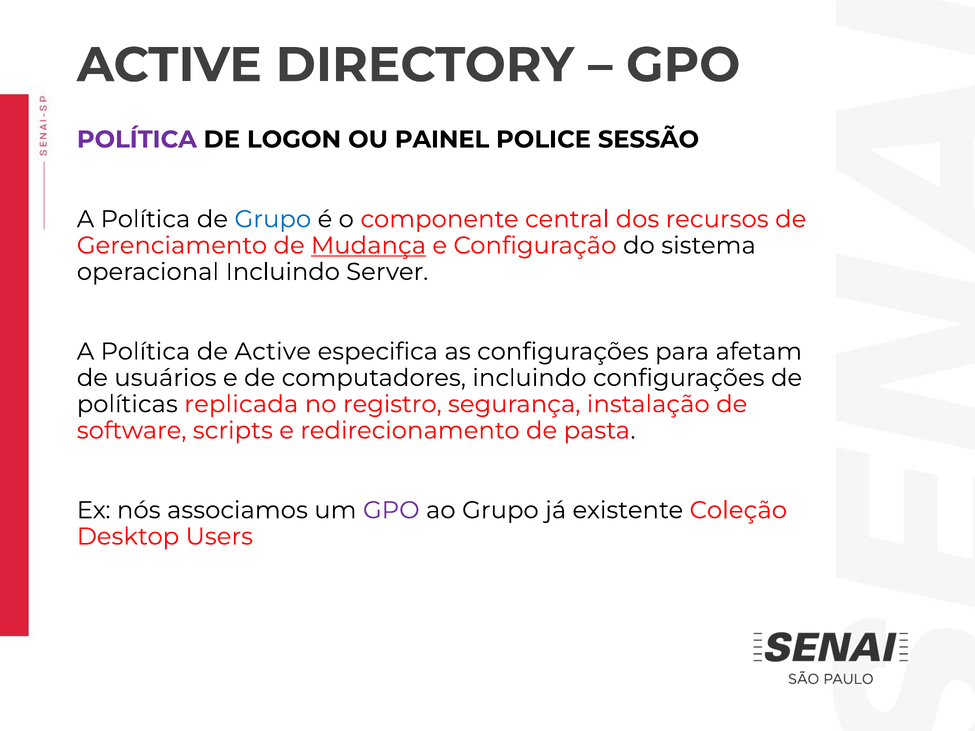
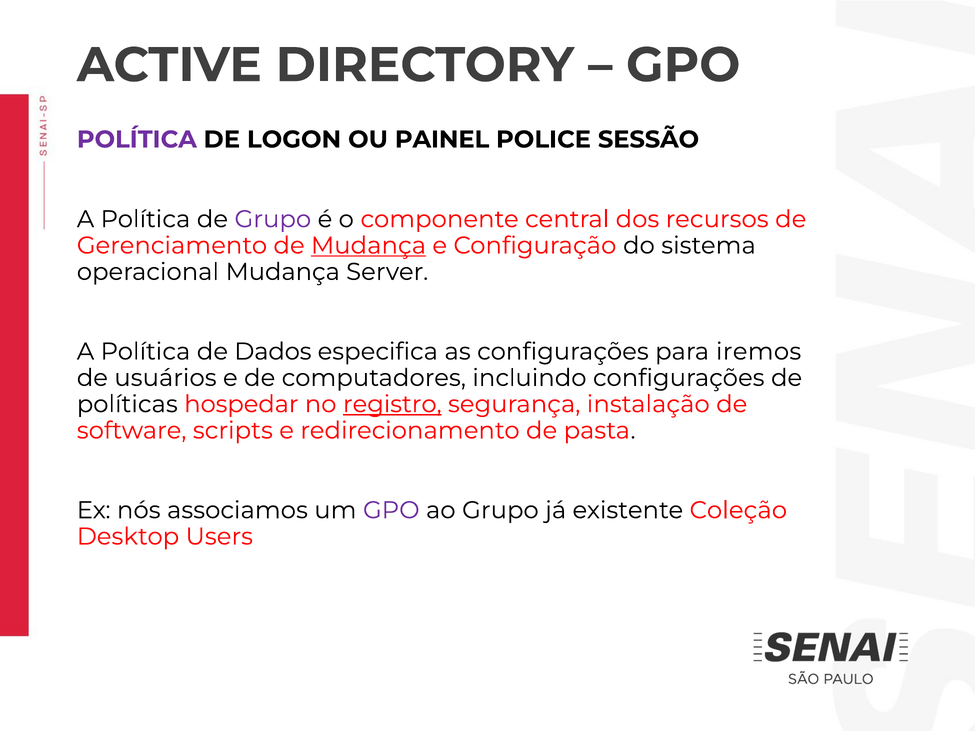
Grupo colour: blue -> purple (273, 219)
operacional Incluindo: Incluindo -> Mudança (283, 272)
de Active: Active -> Dados (273, 352)
afetam: afetam -> iremos (759, 352)
replicada: replicada -> hospedar (241, 404)
registro underline: none -> present (392, 404)
